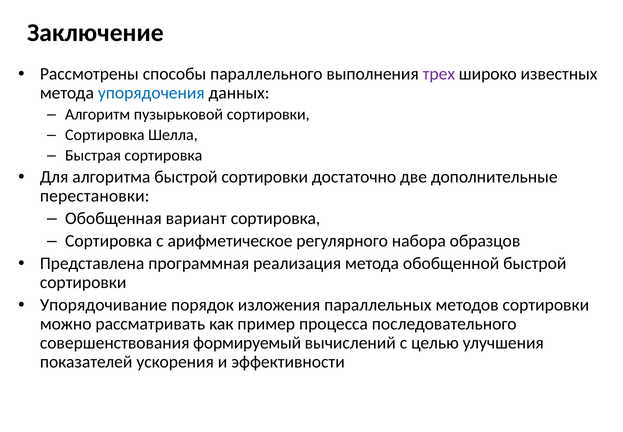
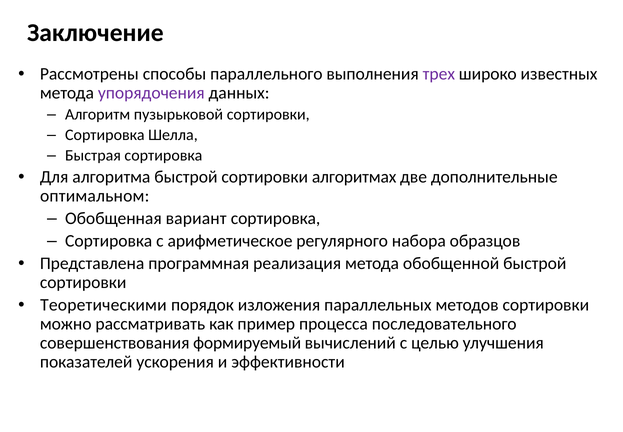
упорядочения colour: blue -> purple (151, 93)
достаточно: достаточно -> алгоритмах (354, 177)
перестановки: перестановки -> оптимальном (95, 196)
Упорядочивание: Упорядочивание -> Теоретическими (103, 305)
